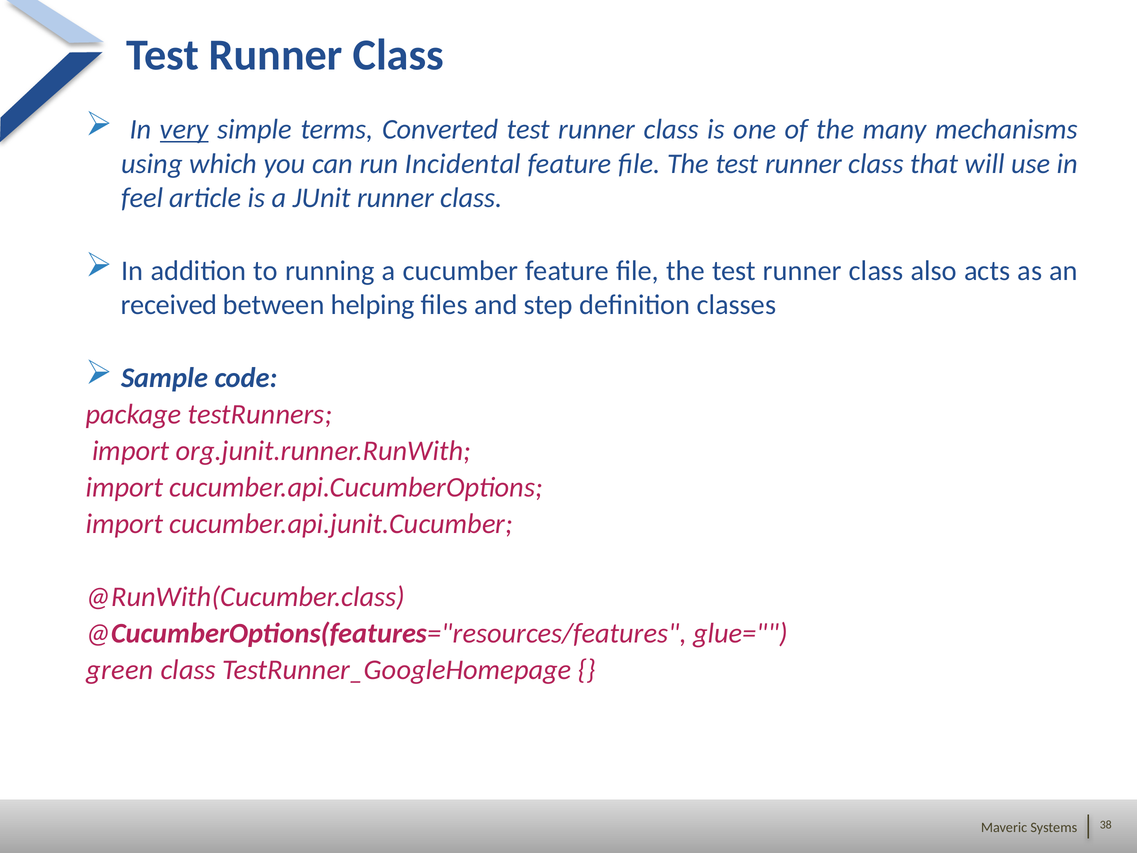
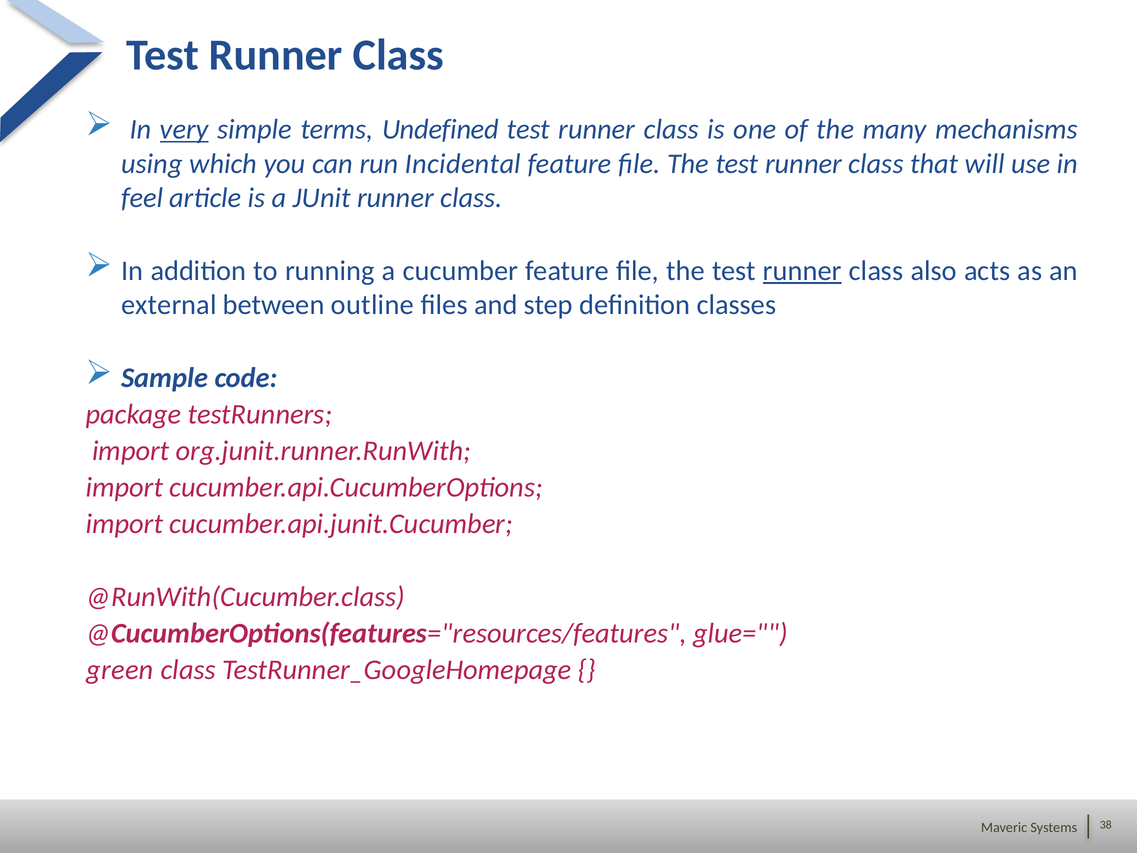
Converted: Converted -> Undefined (440, 129)
runner underline: none -> present (802, 271)
received: received -> external (169, 305)
helping: helping -> outline (373, 305)
